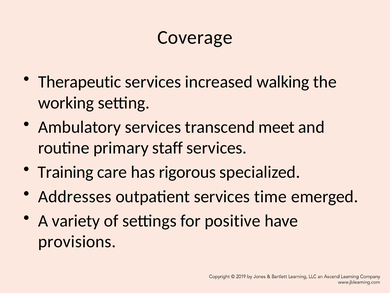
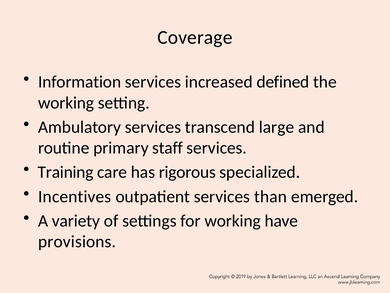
Therapeutic: Therapeutic -> Information (80, 82)
walking: walking -> defined (283, 82)
meet: meet -> large (276, 127)
Addresses: Addresses -> Incentives (75, 196)
time: time -> than (270, 196)
for positive: positive -> working (233, 221)
